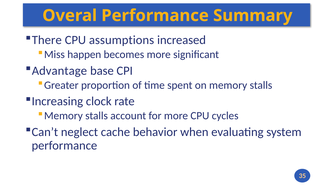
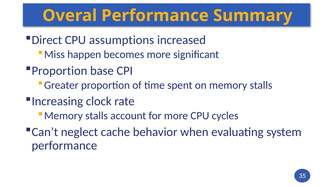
There: There -> Direct (47, 40)
Advantage: Advantage -> Proportion (59, 71)
